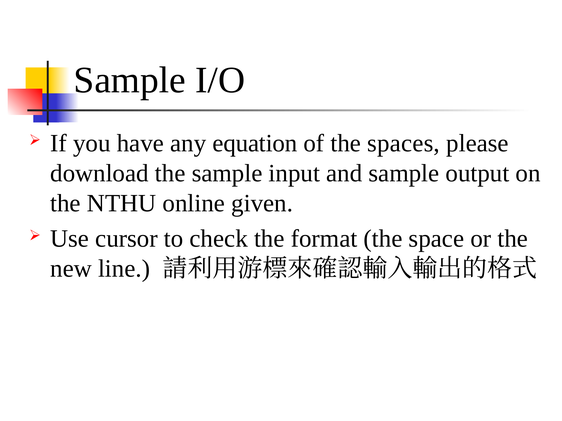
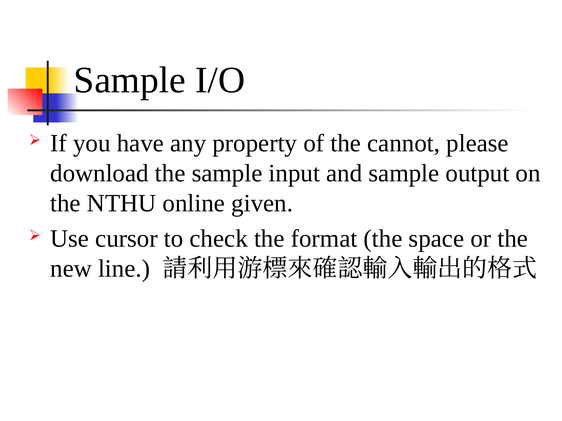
equation: equation -> property (255, 144)
spaces: spaces -> cannot (404, 144)
